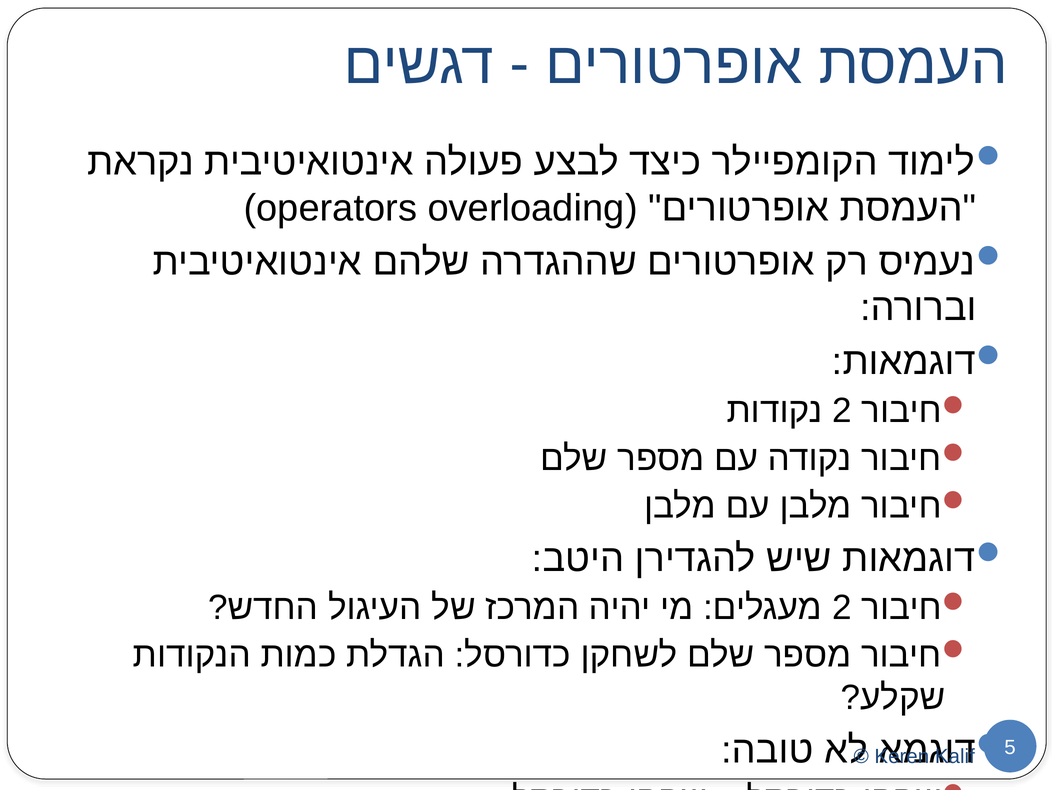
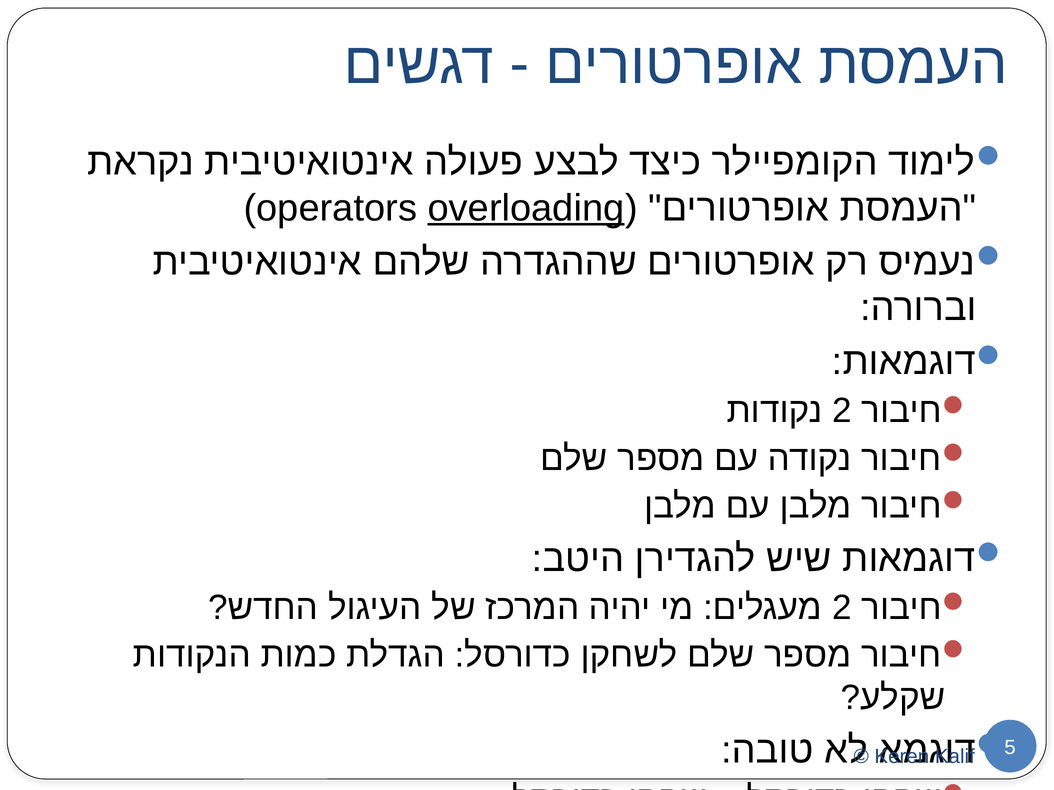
overloading underline: none -> present (526, 208)
